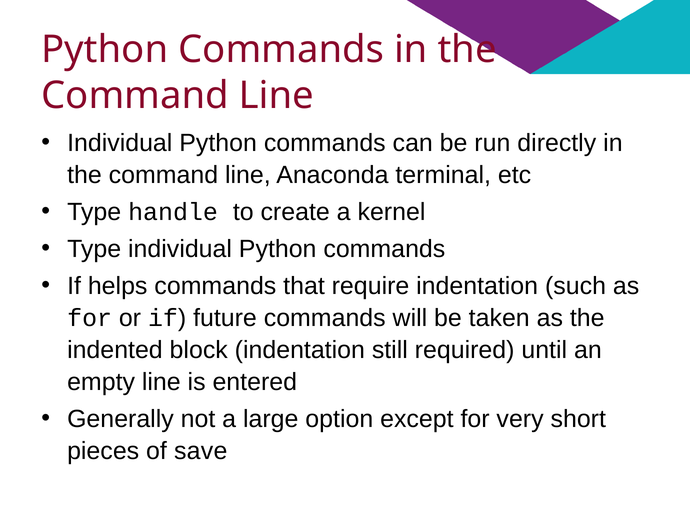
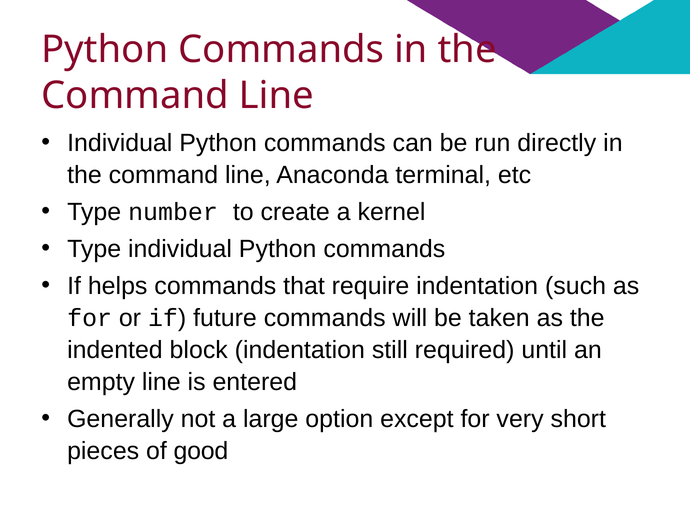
handle: handle -> number (173, 212)
save: save -> good (201, 451)
